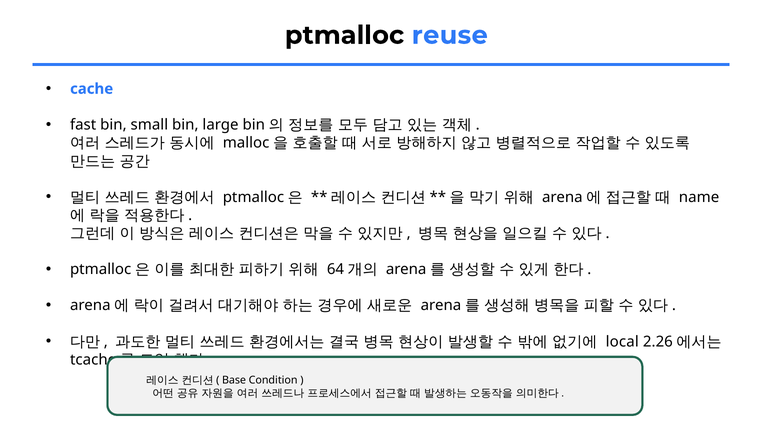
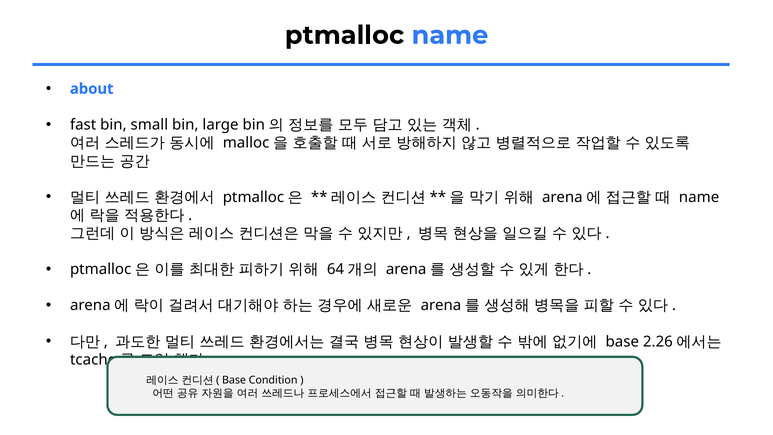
ptmalloc reuse: reuse -> name (450, 35)
cache: cache -> about (92, 89)
local: local -> base (622, 341)
